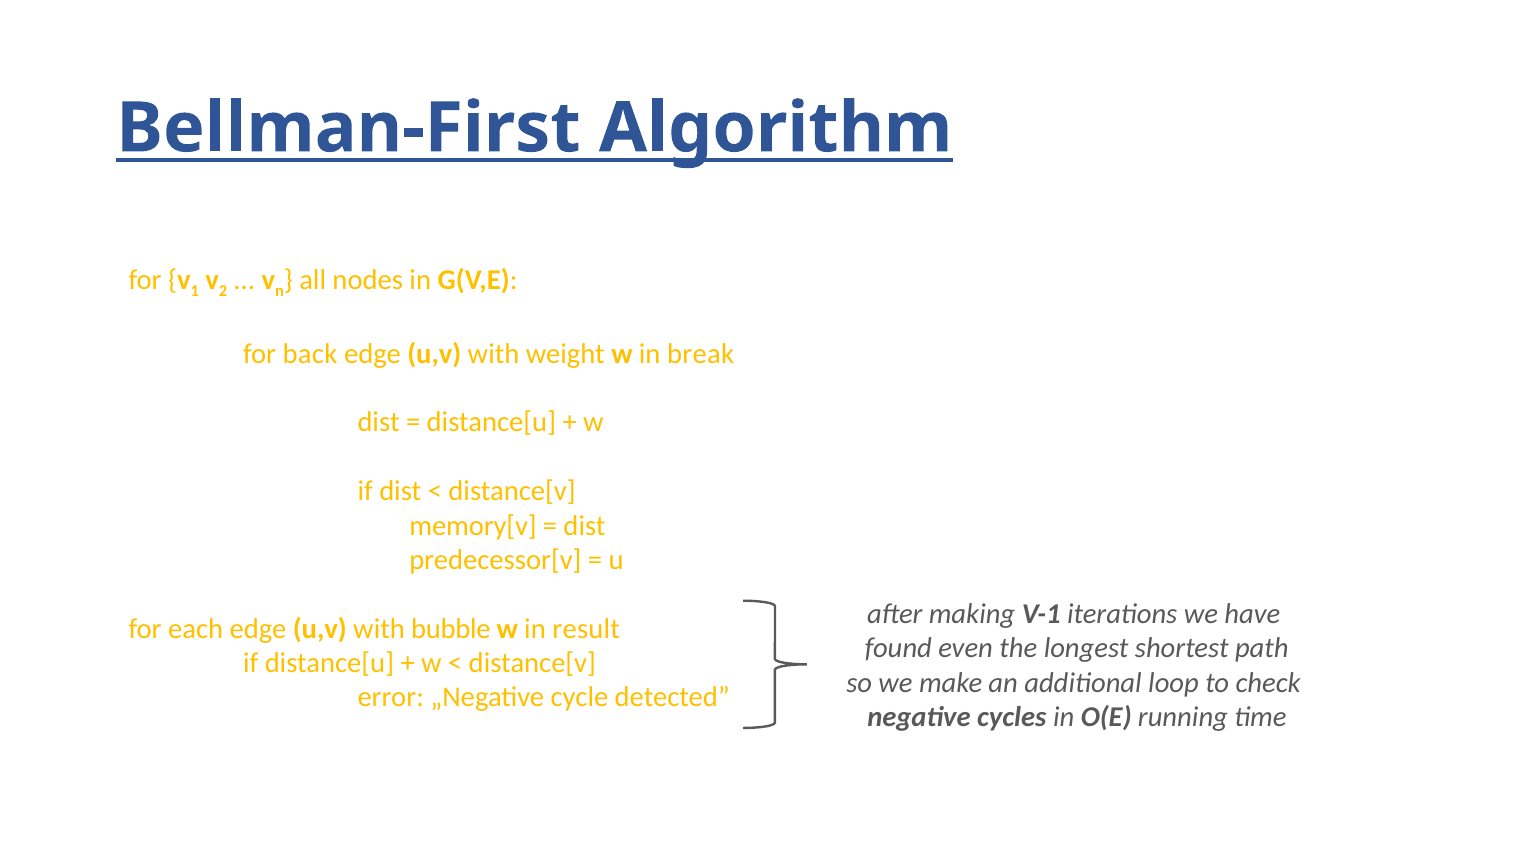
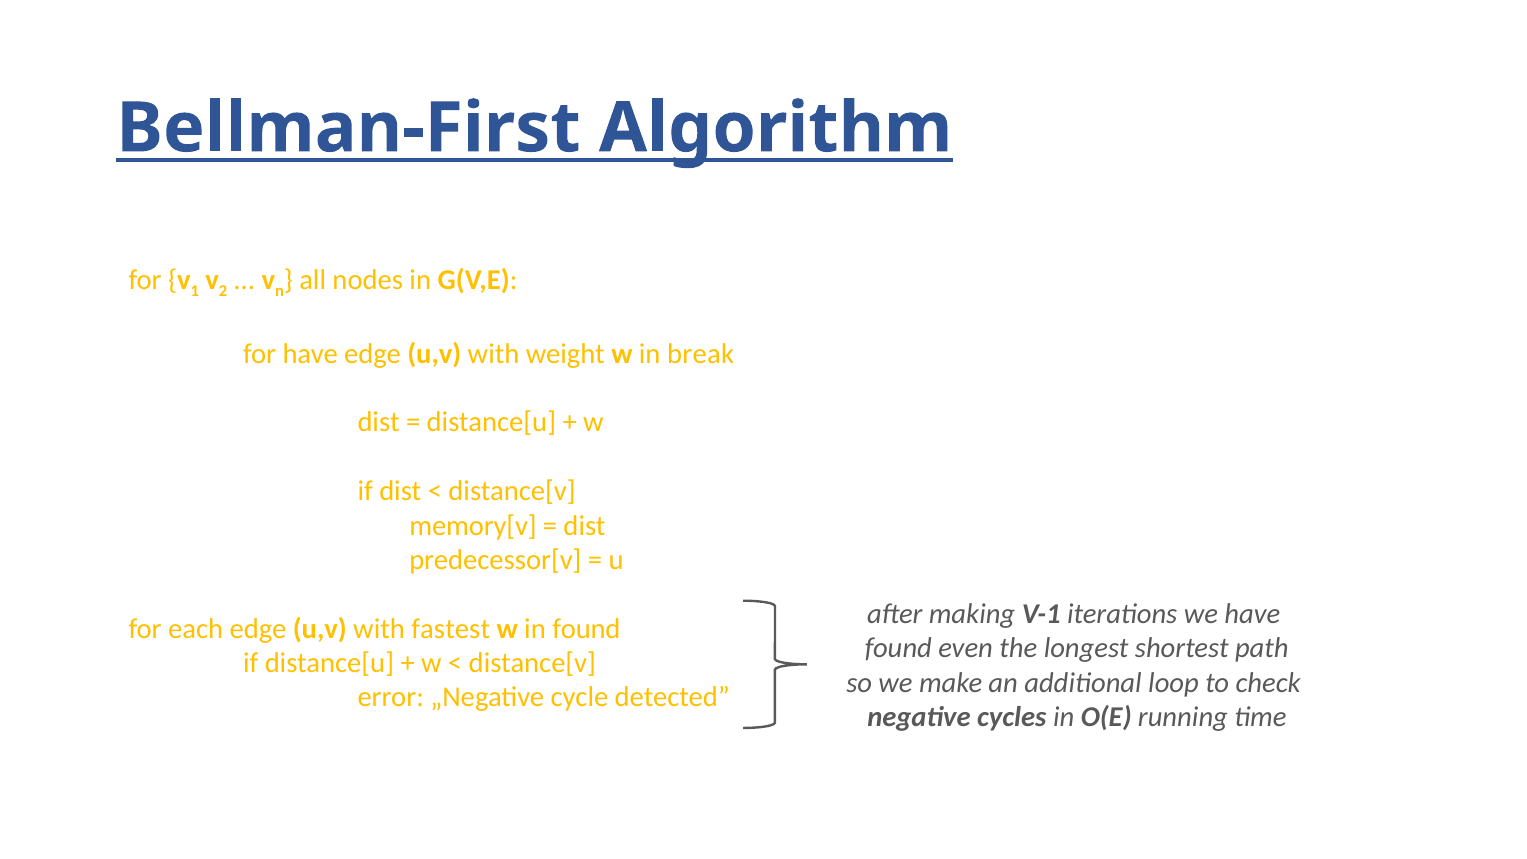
for back: back -> have (310, 354)
bubble: bubble -> fastest (451, 629)
in result: result -> found (586, 629)
